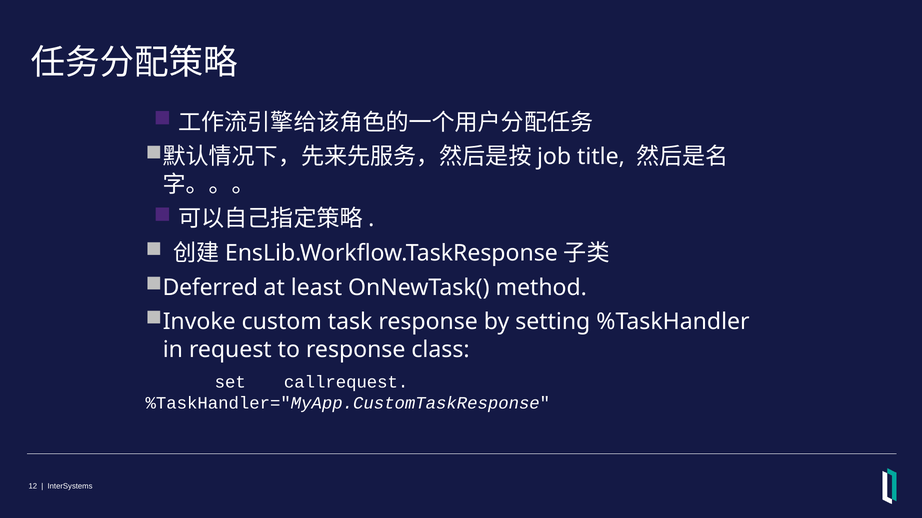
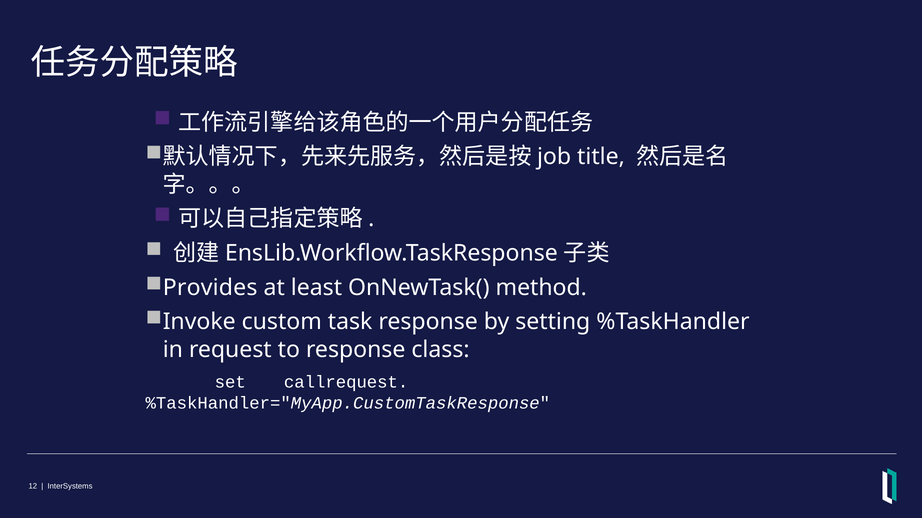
Deferred: Deferred -> Provides (210, 288)
